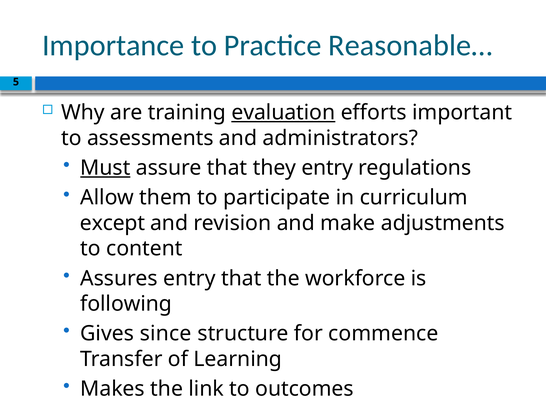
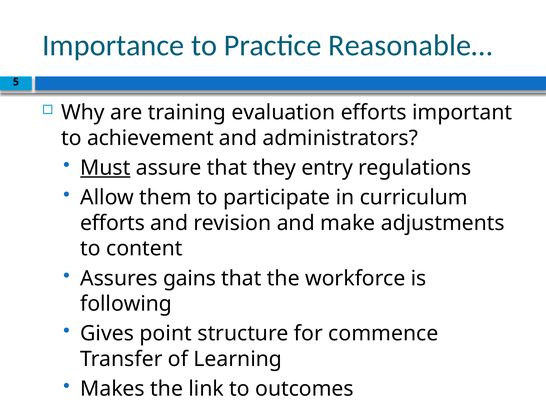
evaluation underline: present -> none (283, 113)
assessments: assessments -> achievement (150, 138)
except: except -> efforts (113, 223)
Assures entry: entry -> gains (189, 278)
since: since -> point (166, 333)
